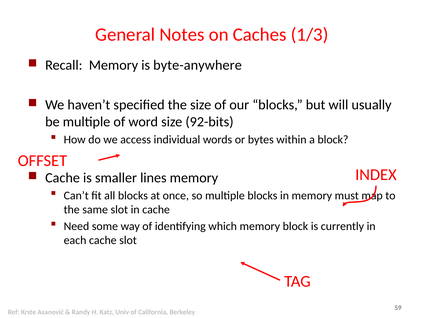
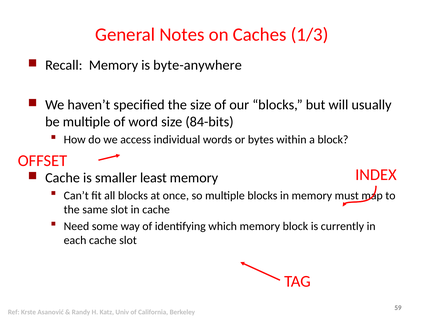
92-bits: 92-bits -> 84-bits (209, 122)
lines: lines -> least (153, 178)
